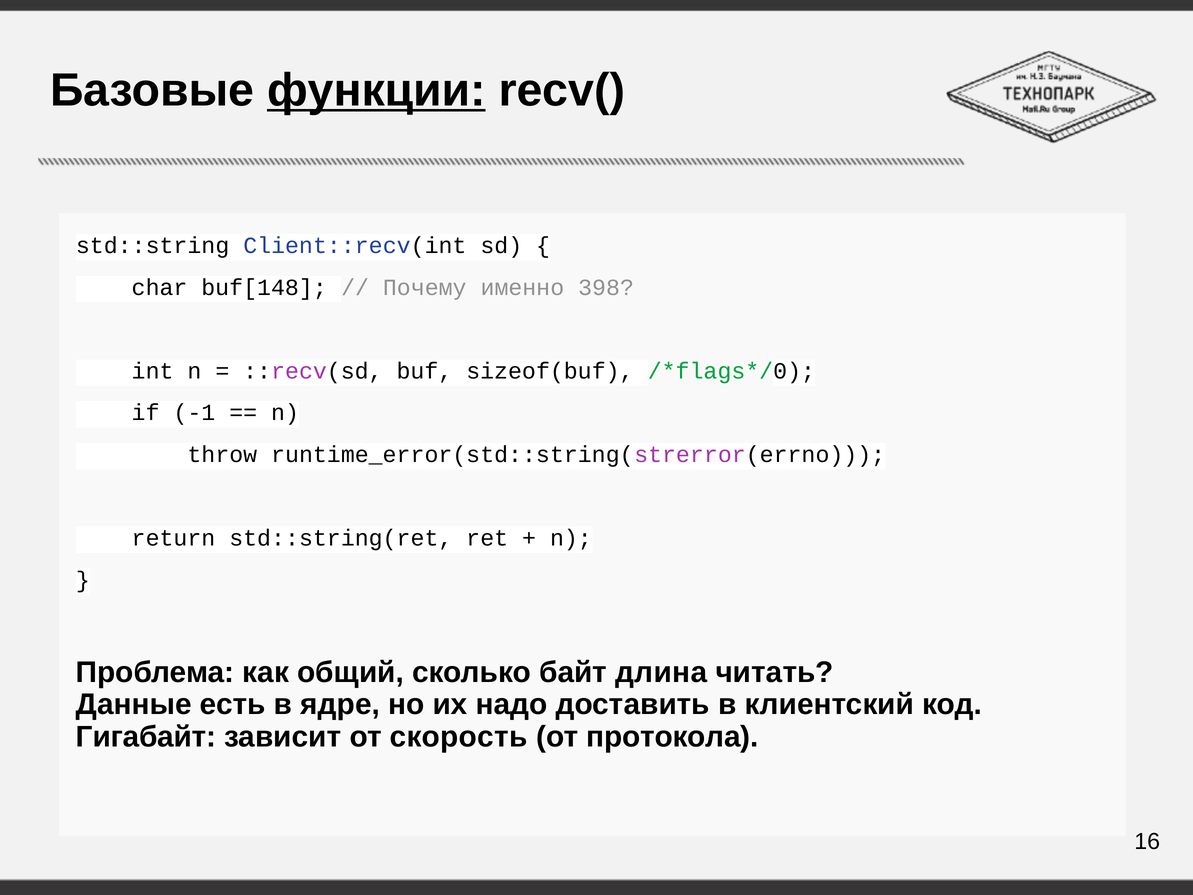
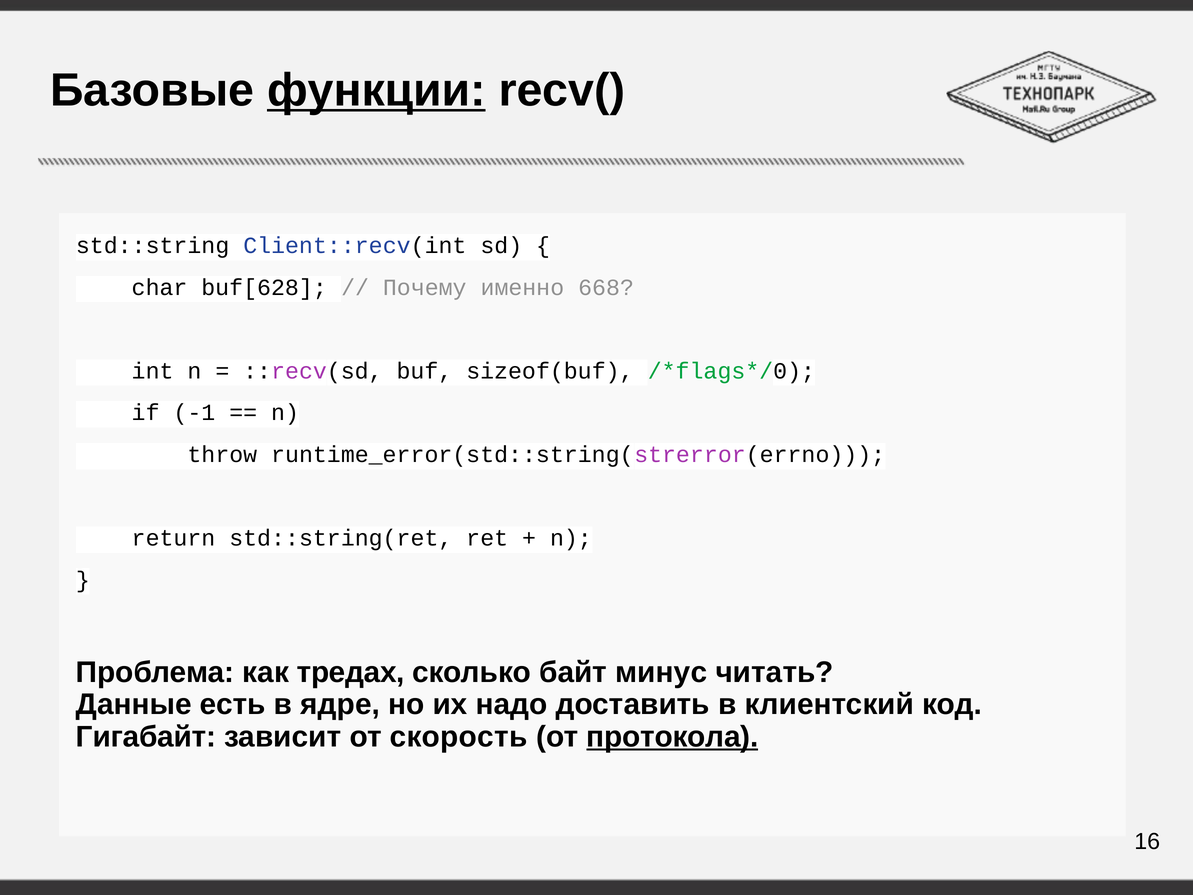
buf[148: buf[148 -> buf[628 (264, 287)
398: 398 -> 668 (606, 287)
общий: общий -> тредах (351, 672)
длина: длина -> минус (661, 672)
протокола underline: none -> present (672, 737)
